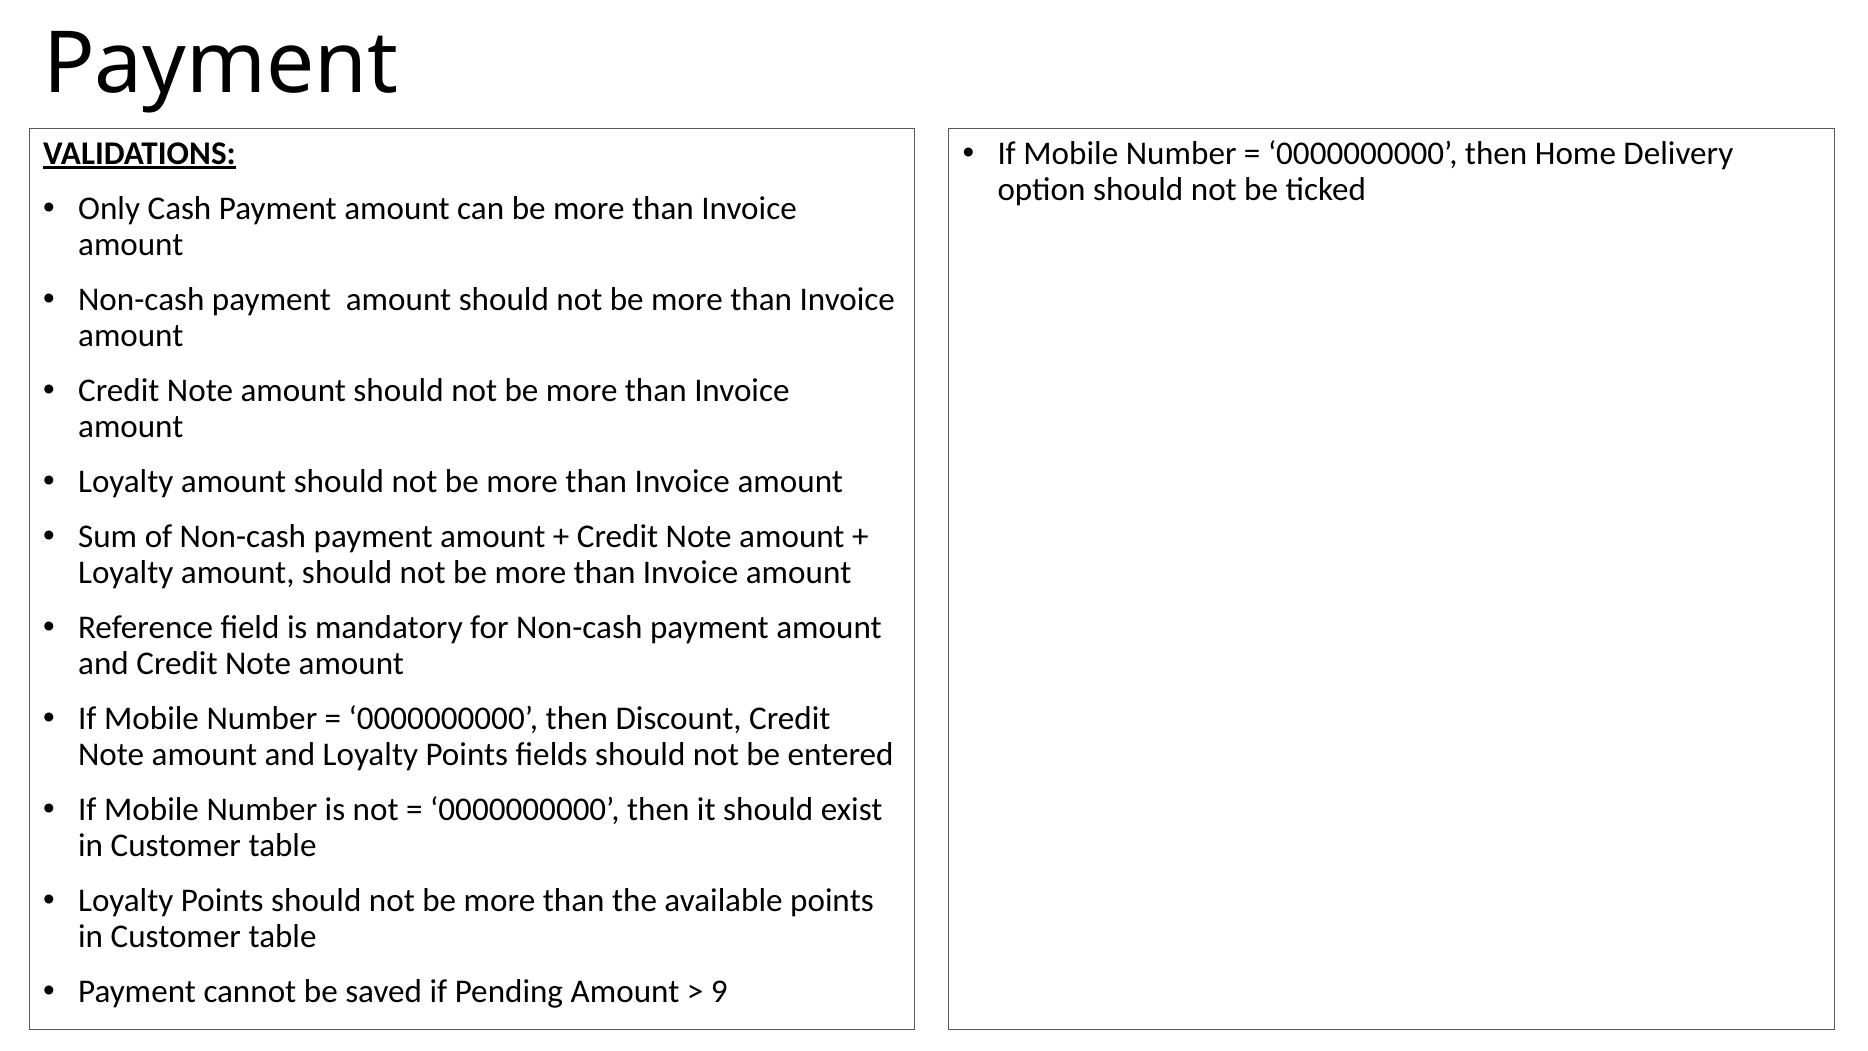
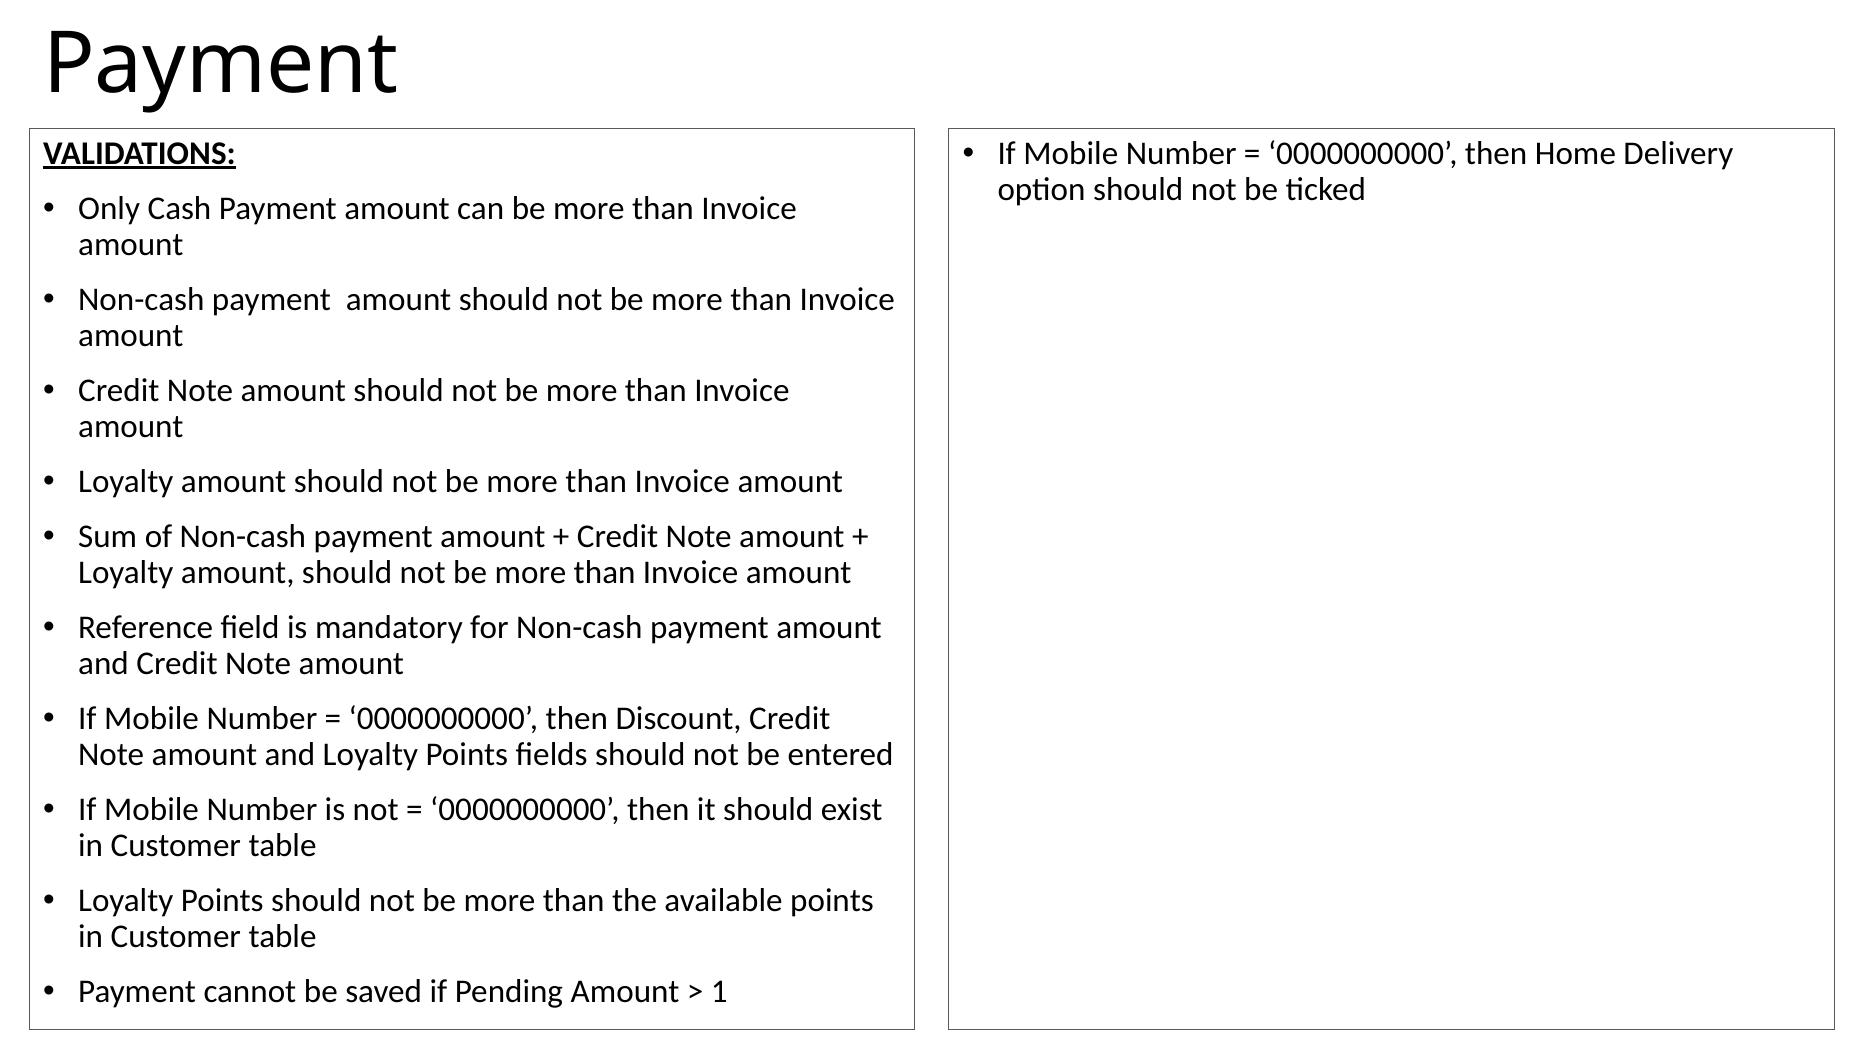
9: 9 -> 1 (719, 991)
